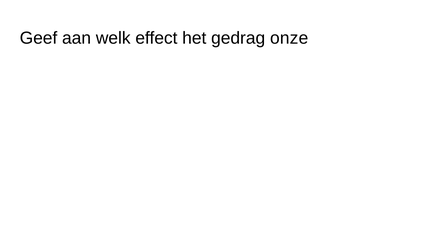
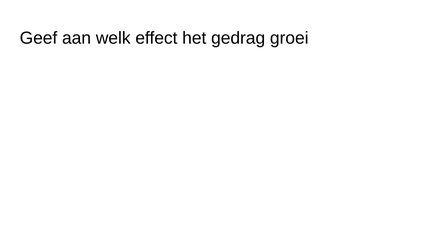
onze: onze -> groei (289, 38)
